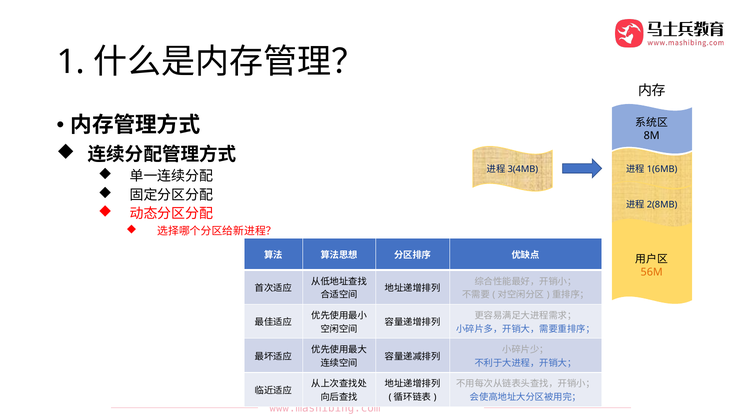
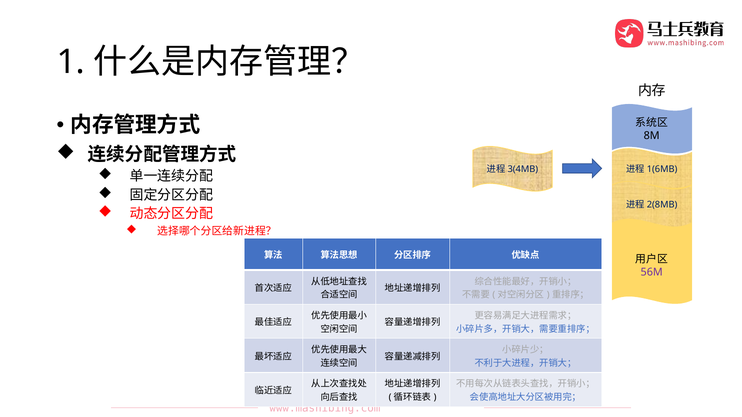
56M colour: orange -> purple (652, 273)
